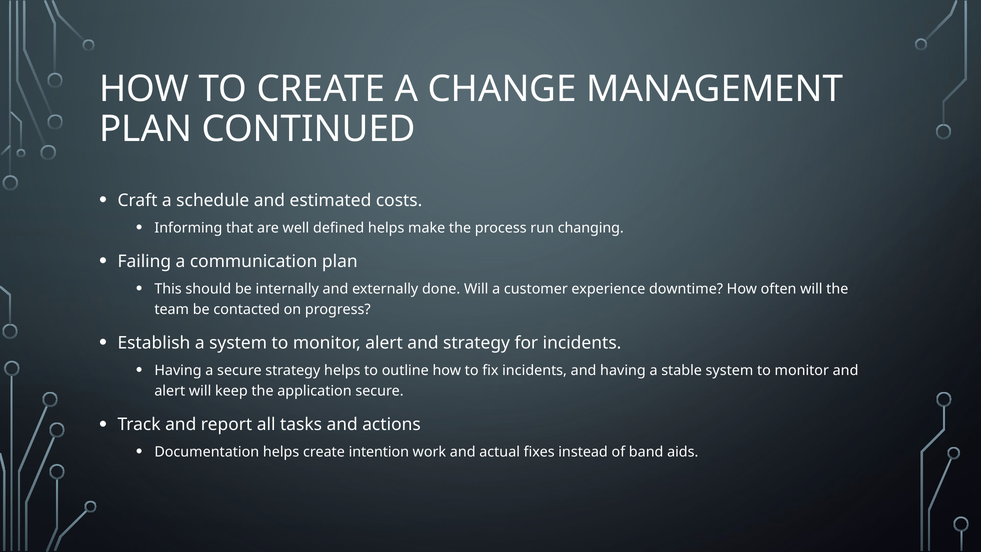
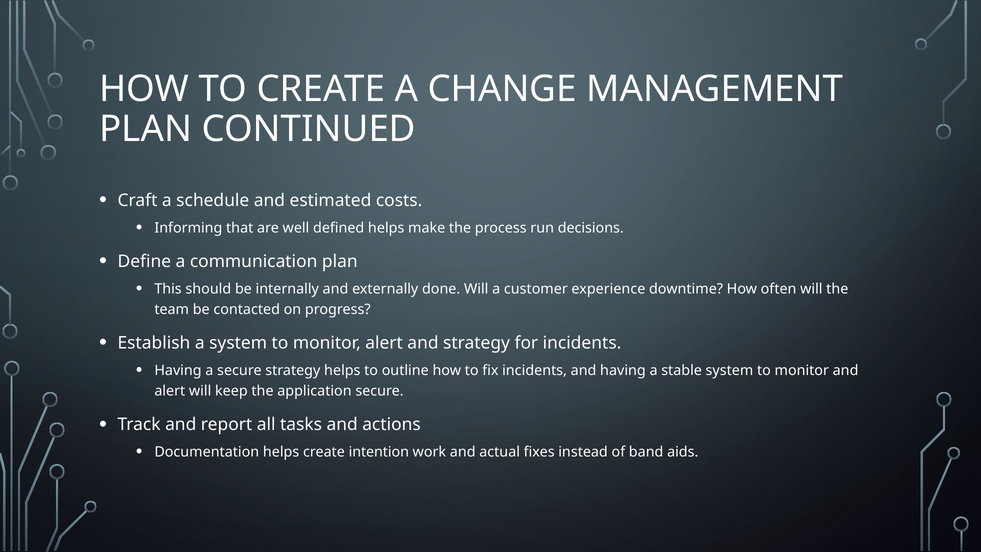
changing: changing -> decisions (591, 228)
Failing: Failing -> Define (144, 261)
